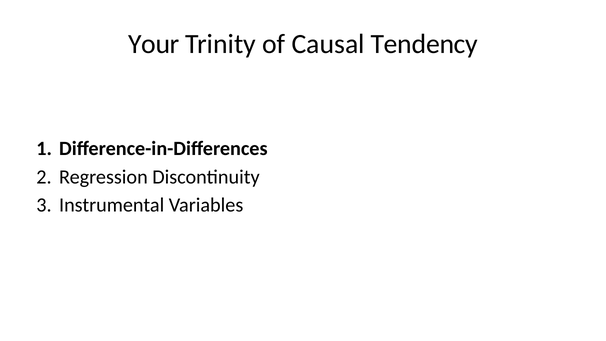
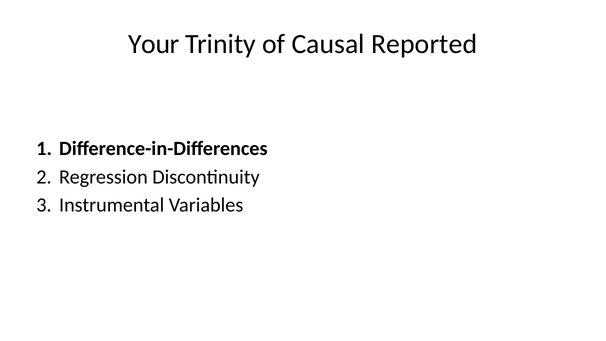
Tendency: Tendency -> Reported (424, 44)
